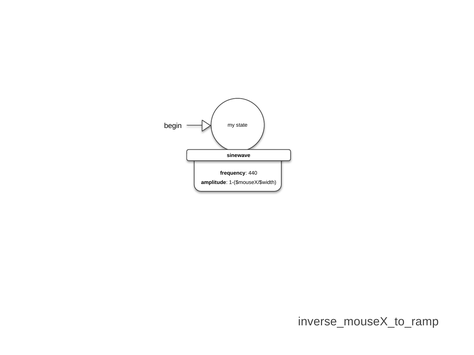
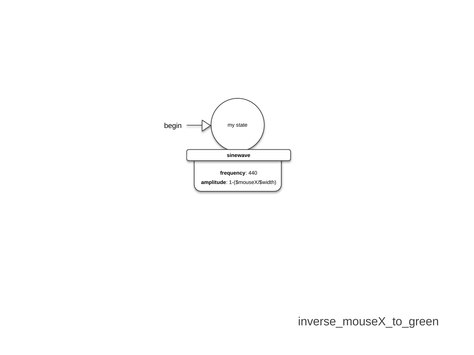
inverse_mouseX_to_ramp: inverse_mouseX_to_ramp -> inverse_mouseX_to_green (368, 322)
